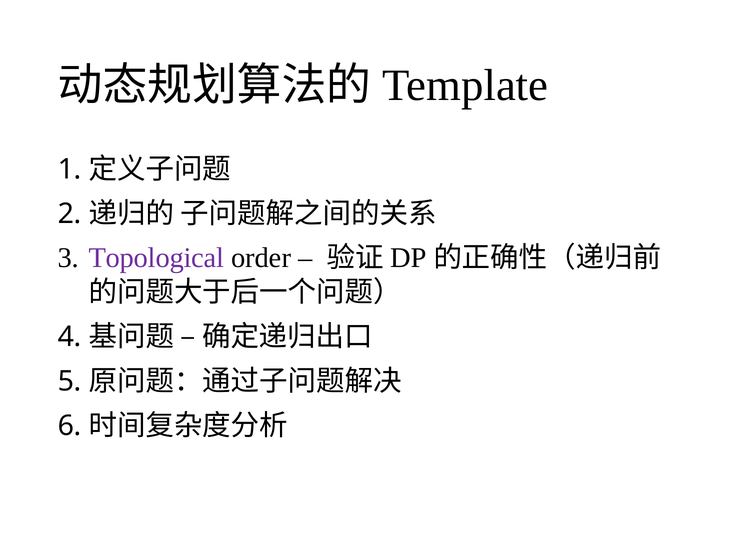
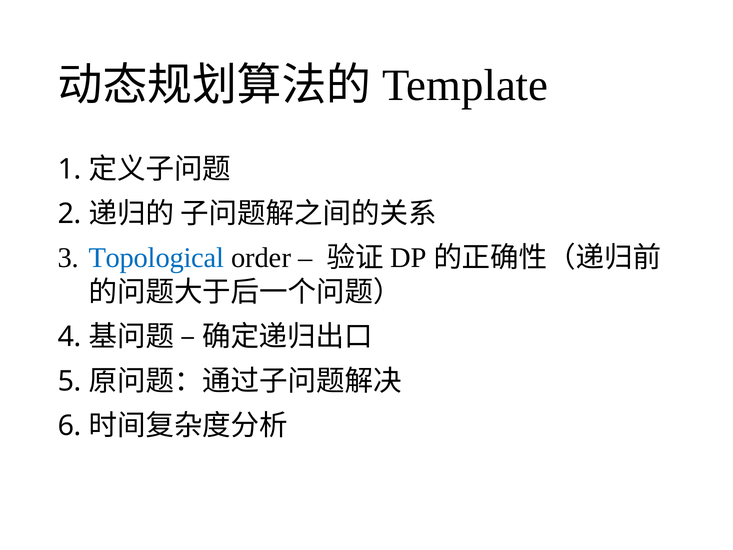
Topological colour: purple -> blue (156, 258)
